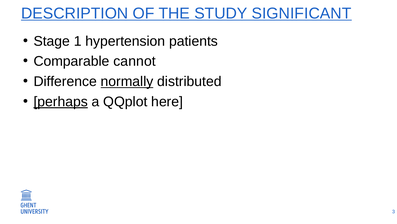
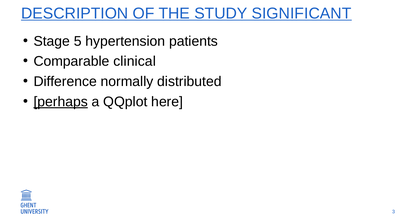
1: 1 -> 5 (78, 41)
cannot: cannot -> clinical (135, 61)
normally underline: present -> none (127, 81)
